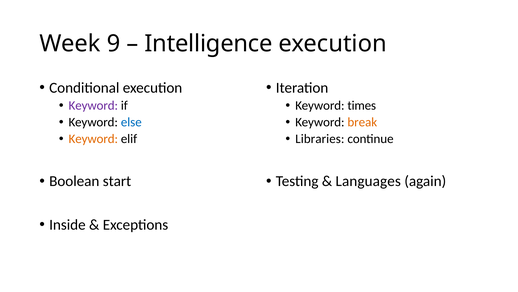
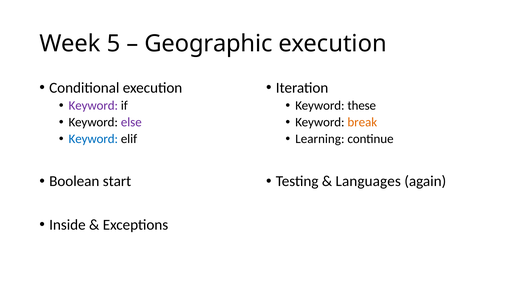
9: 9 -> 5 (113, 44)
Intelligence: Intelligence -> Geographic (208, 44)
times: times -> these (362, 105)
else colour: blue -> purple (131, 122)
Keyword colour: orange -> blue (93, 139)
Libraries: Libraries -> Learning (320, 139)
